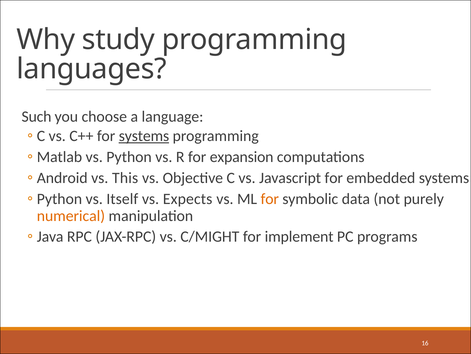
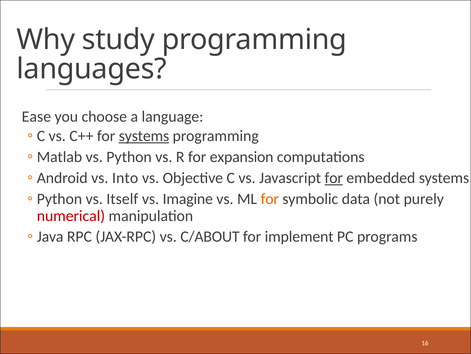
Such: Such -> Ease (36, 116)
This: This -> Into (125, 178)
for underline: none -> present (334, 178)
Expects: Expects -> Imagine (188, 198)
numerical colour: orange -> red (71, 215)
C/MIGHT: C/MIGHT -> C/ABOUT (210, 236)
